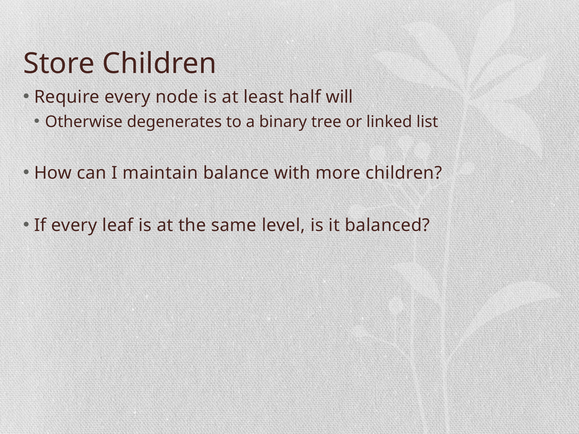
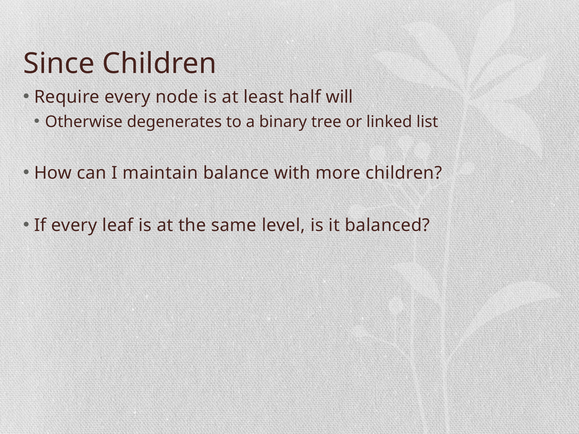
Store: Store -> Since (59, 64)
